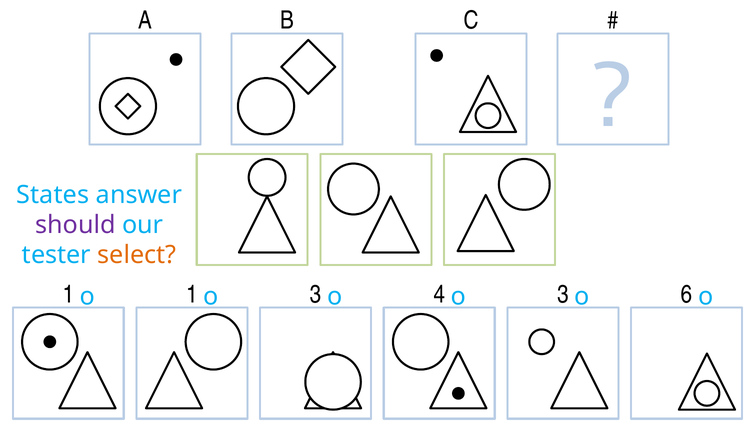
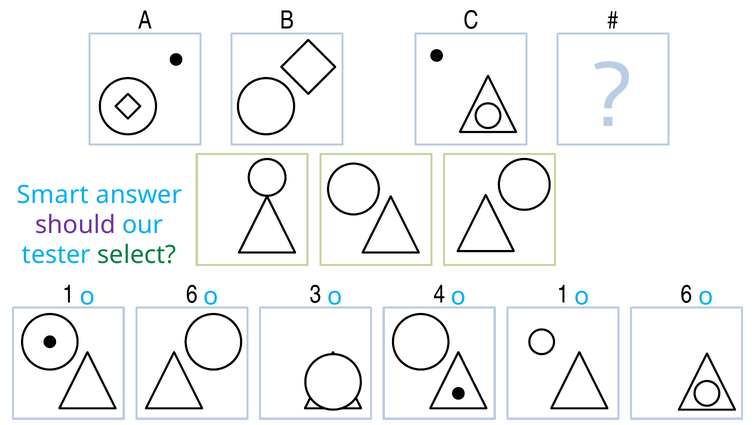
States: States -> Smart (53, 195)
select colour: orange -> green (137, 255)
1: 1 -> 6 (192, 294)
4 3: 3 -> 1 (563, 294)
